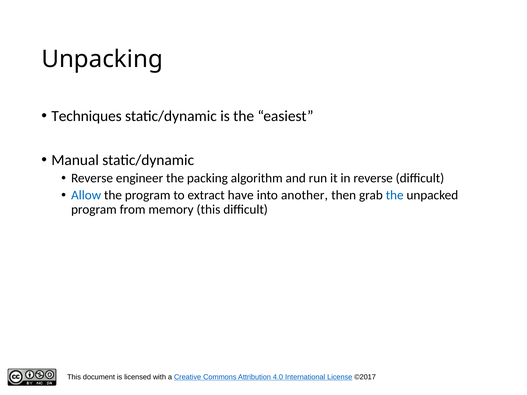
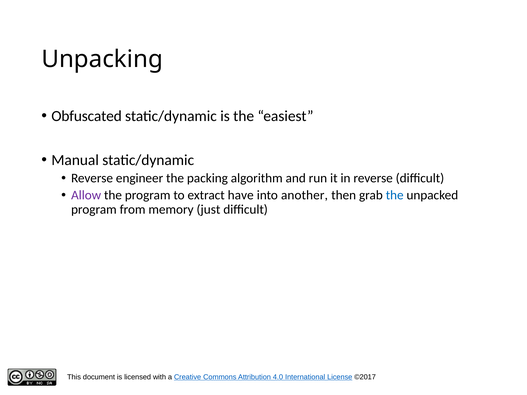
Techniques: Techniques -> Obfuscated (87, 116)
Allow colour: blue -> purple (86, 195)
memory this: this -> just (208, 210)
